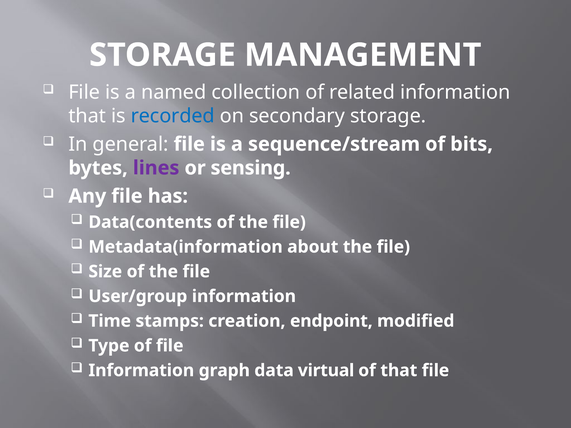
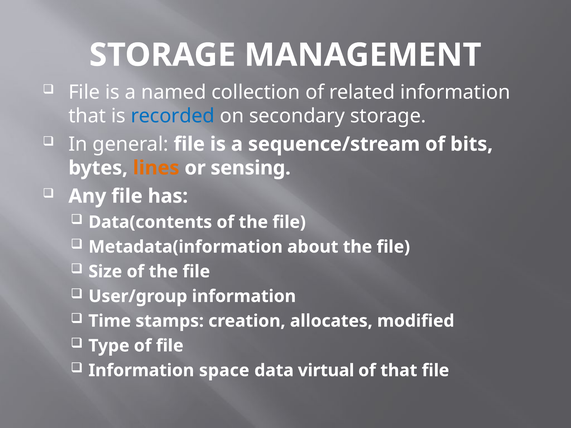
lines colour: purple -> orange (156, 168)
endpoint: endpoint -> allocates (331, 321)
graph: graph -> space (224, 371)
